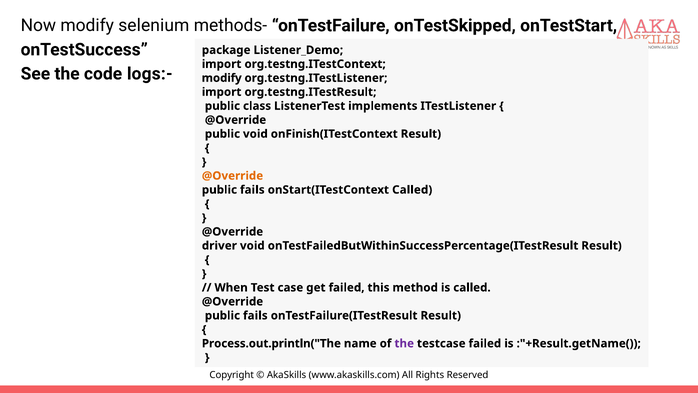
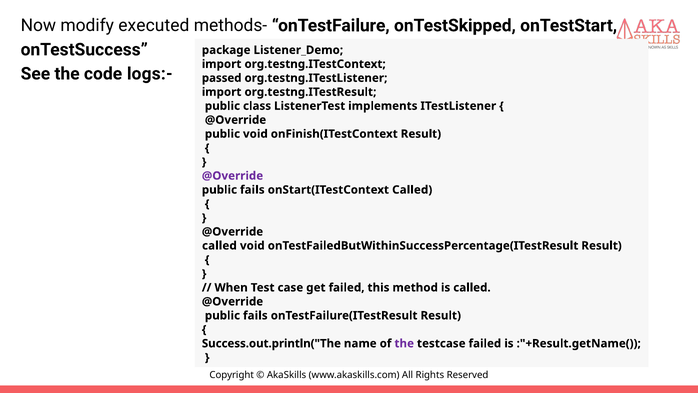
selenium: selenium -> executed (154, 25)
modify: modify -> passed (222, 78)
@Override colour: orange -> purple (232, 176)
driver: driver -> called (219, 245)
Process.out.println("The: Process.out.println("The -> Success.out.println("The (271, 343)
